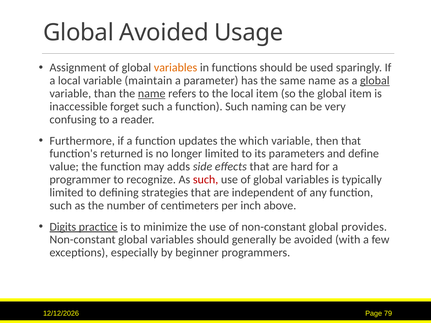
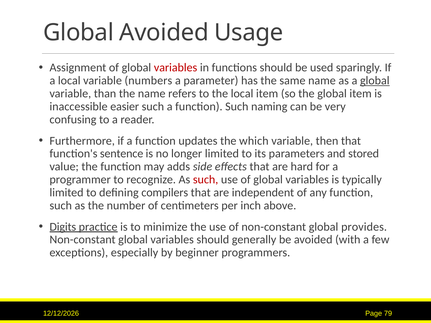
variables colour: orange -> red (176, 68)
maintain: maintain -> numbers (148, 81)
name underline: present -> none (152, 94)
forget: forget -> easier (125, 107)
returned: returned -> sentence (122, 154)
define: define -> stored (364, 154)
strategies: strategies -> compilers (165, 193)
